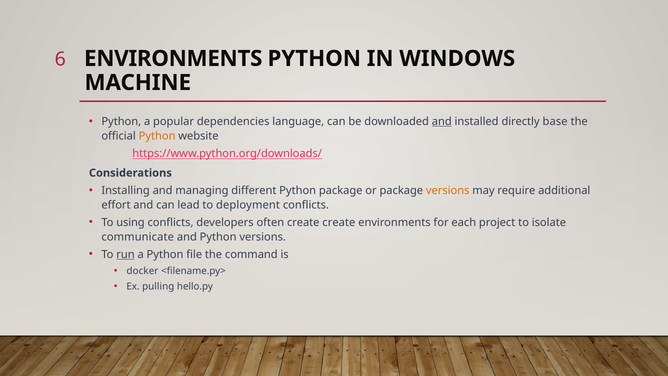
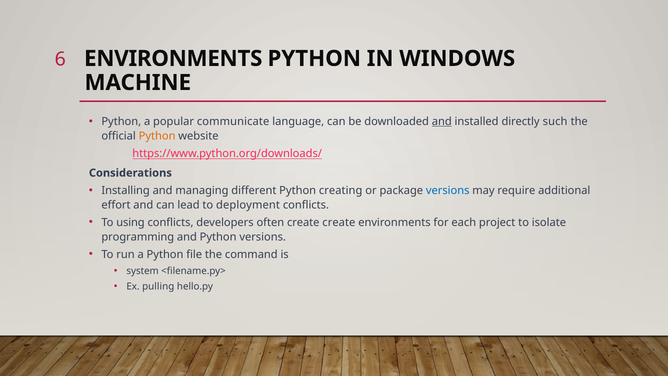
dependencies: dependencies -> communicate (233, 121)
base: base -> such (555, 121)
Python package: package -> creating (341, 190)
versions colour: orange -> blue (448, 190)
communicate: communicate -> programming (138, 237)
run underline: present -> none (125, 254)
docker: docker -> system (143, 271)
